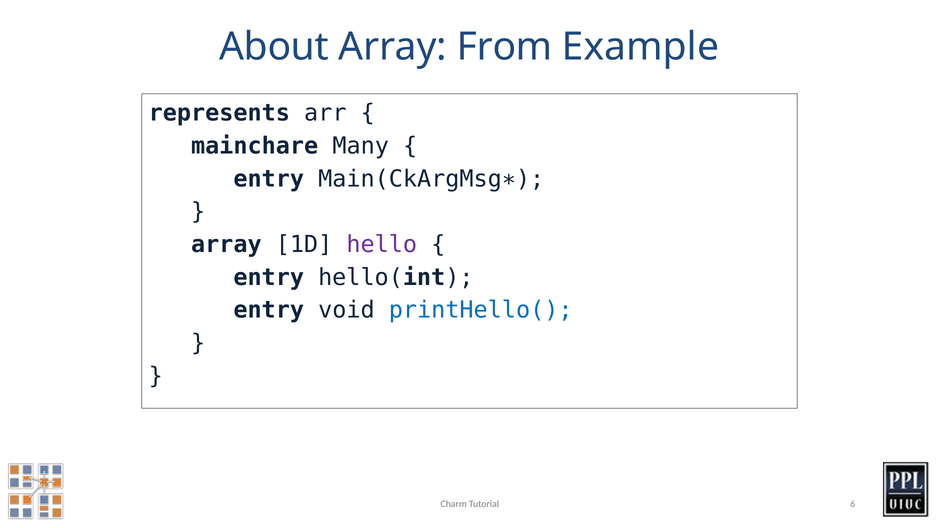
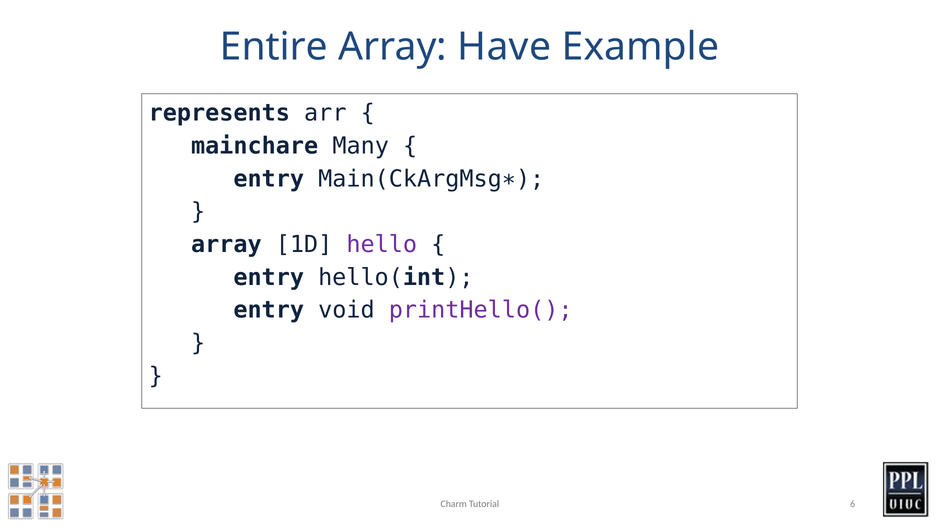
About: About -> Entire (274, 47)
From: From -> Have (504, 47)
printHello( colour: blue -> purple (481, 310)
